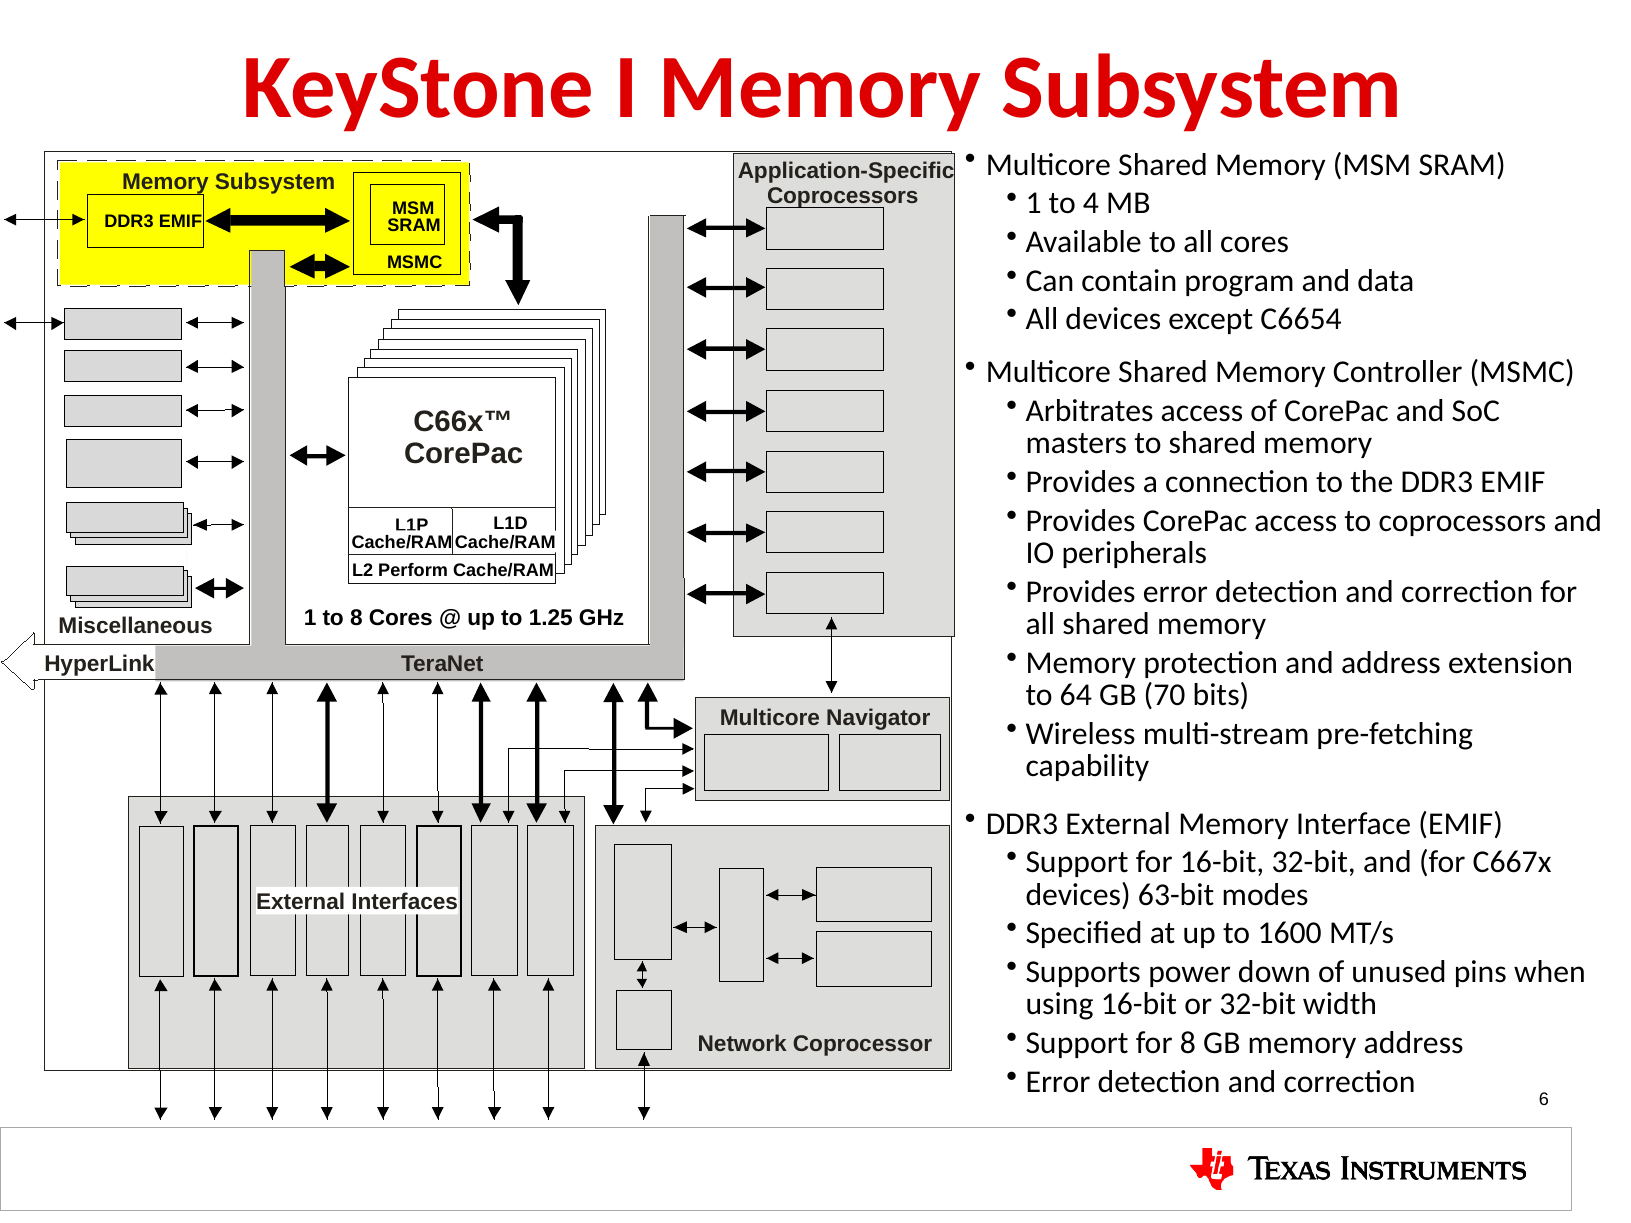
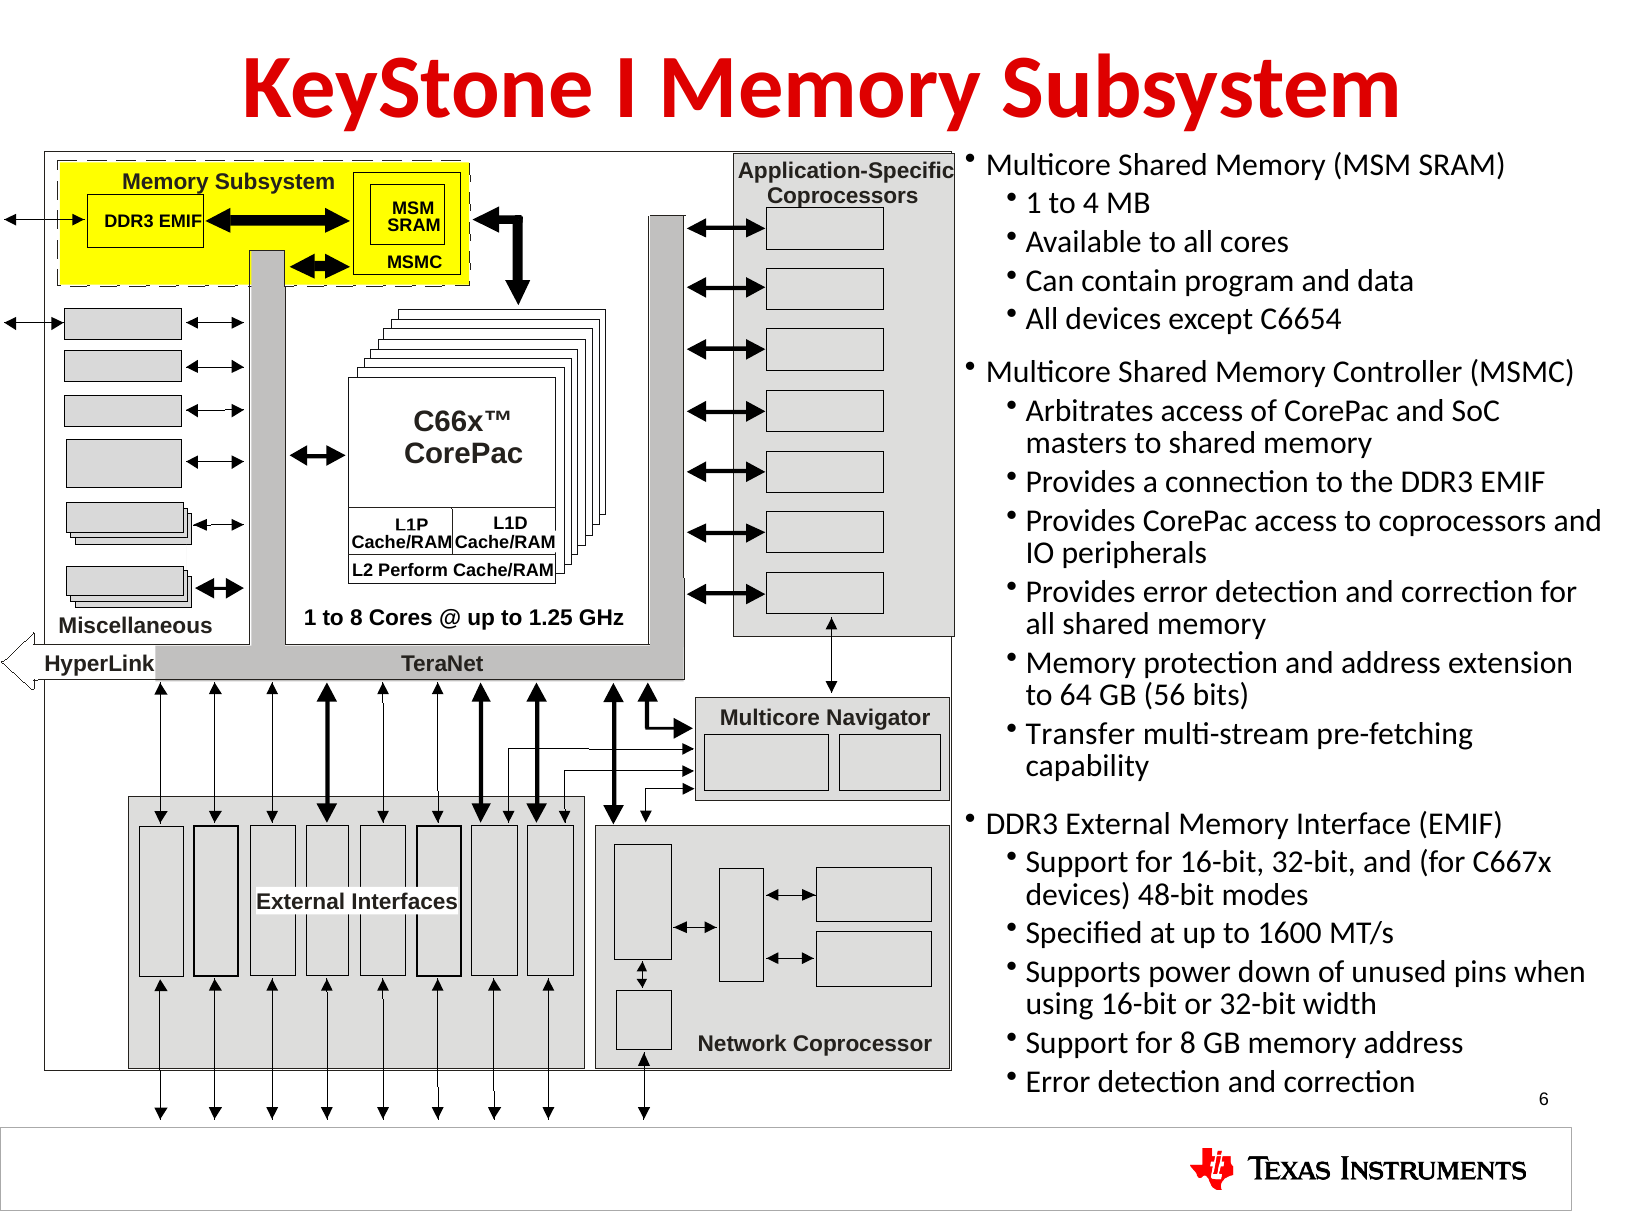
70: 70 -> 56 (1165, 696)
Wireless: Wireless -> Transfer (1080, 734)
63-bit: 63-bit -> 48-bit (1176, 895)
